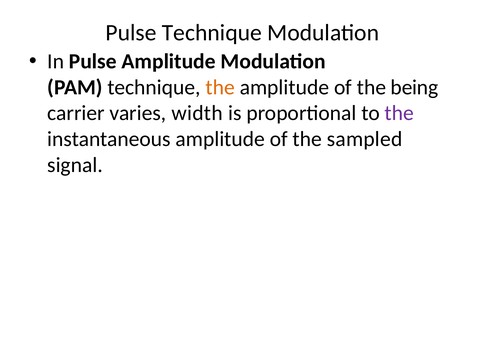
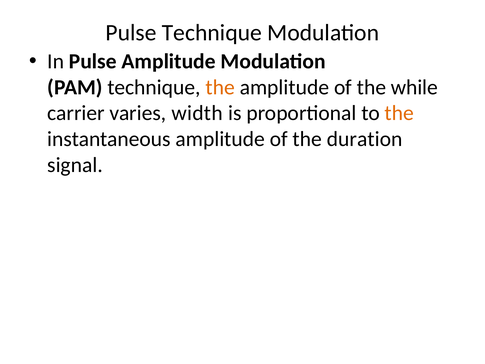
being: being -> while (414, 87)
the colour: purple -> orange (399, 113)
sampled: sampled -> duration (365, 139)
